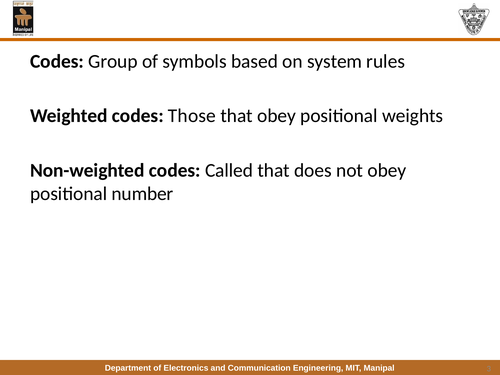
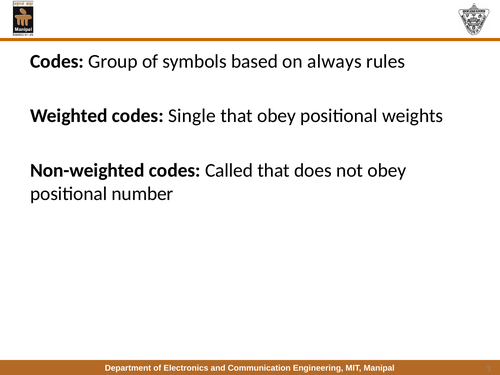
system: system -> always (334, 61)
Those: Those -> Single (192, 116)
